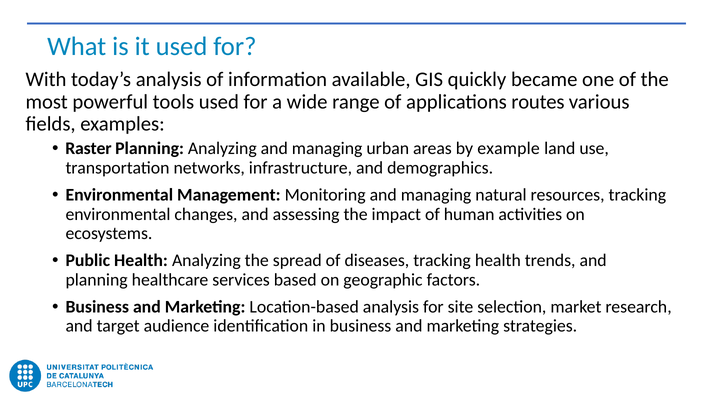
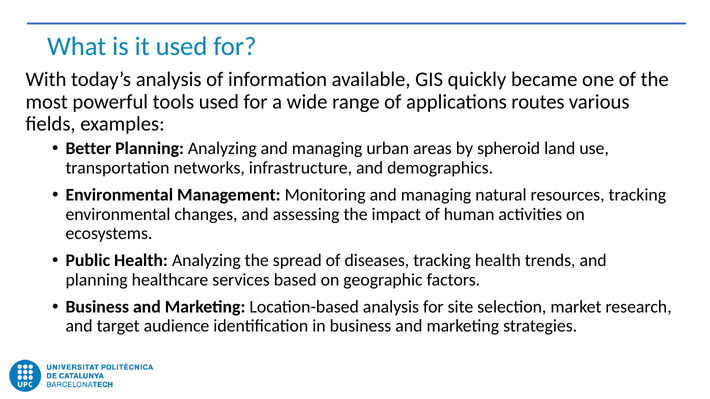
Raster: Raster -> Better (88, 149)
example: example -> spheroid (509, 149)
